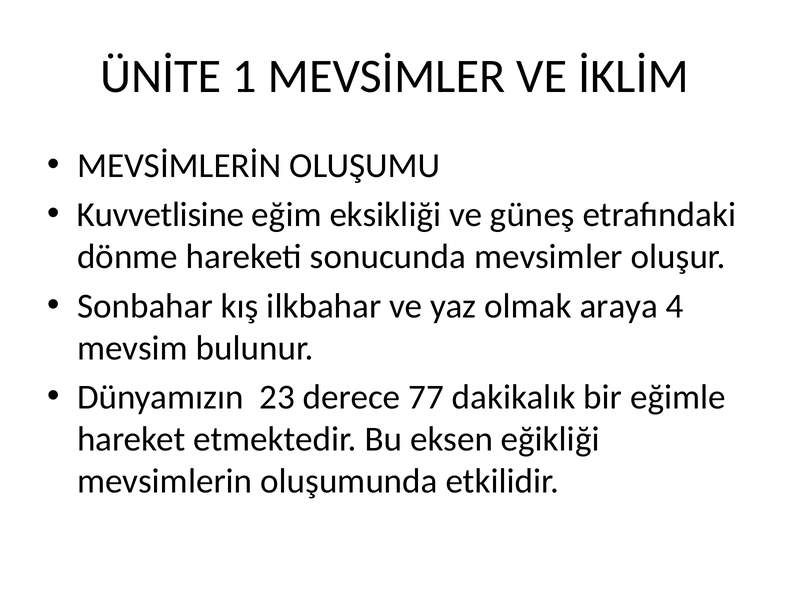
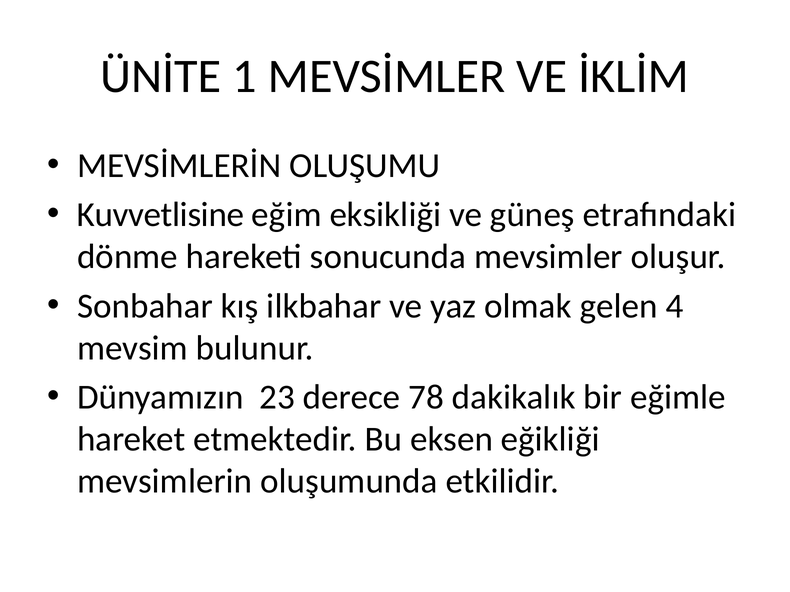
araya: araya -> gelen (619, 306)
77: 77 -> 78 (426, 398)
